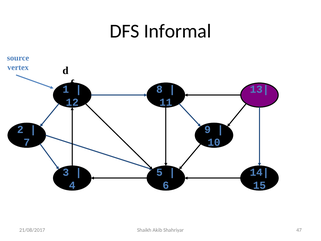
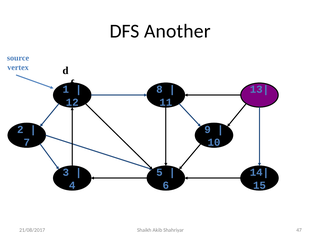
Informal: Informal -> Another (177, 31)
